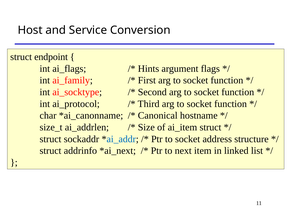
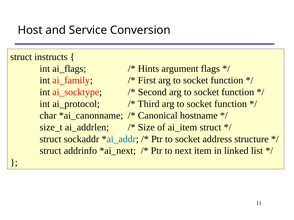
endpoint: endpoint -> instructs (51, 57)
